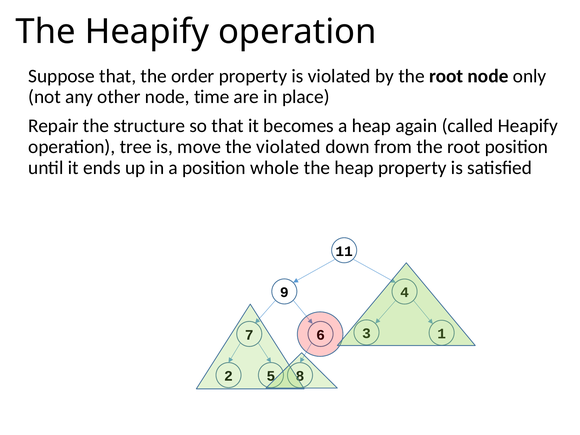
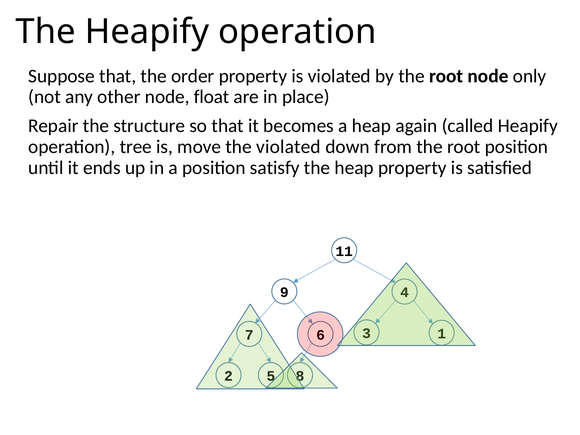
time: time -> float (212, 97)
whole: whole -> satisfy (275, 168)
